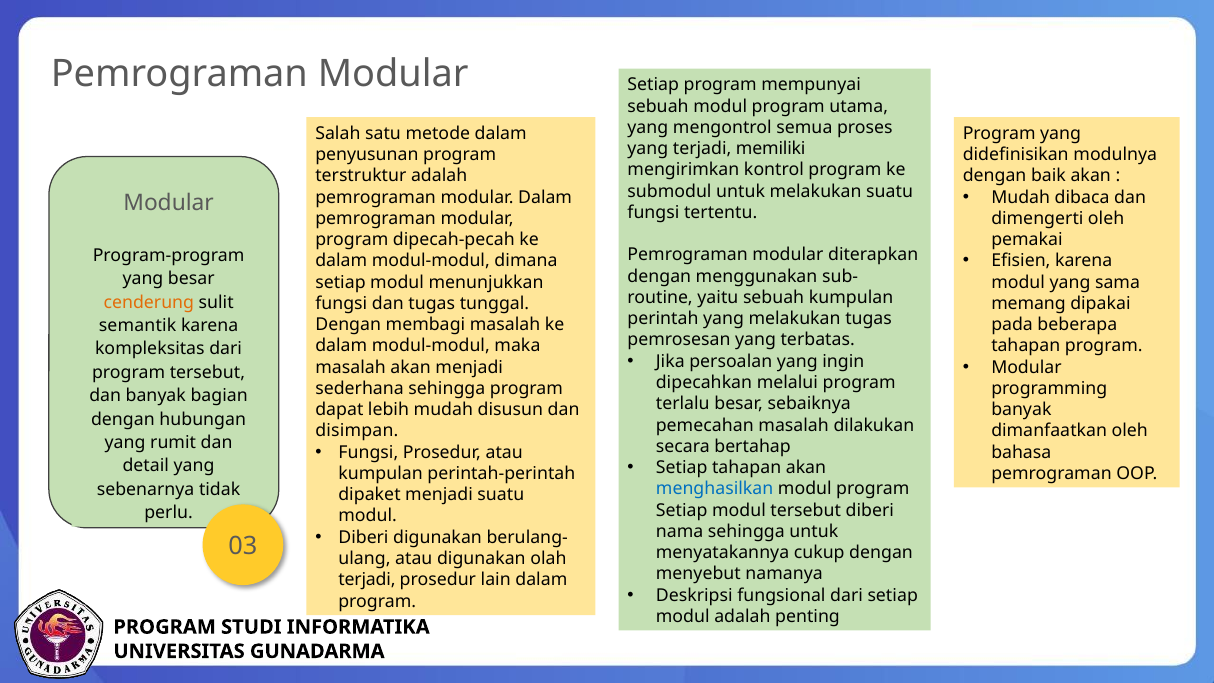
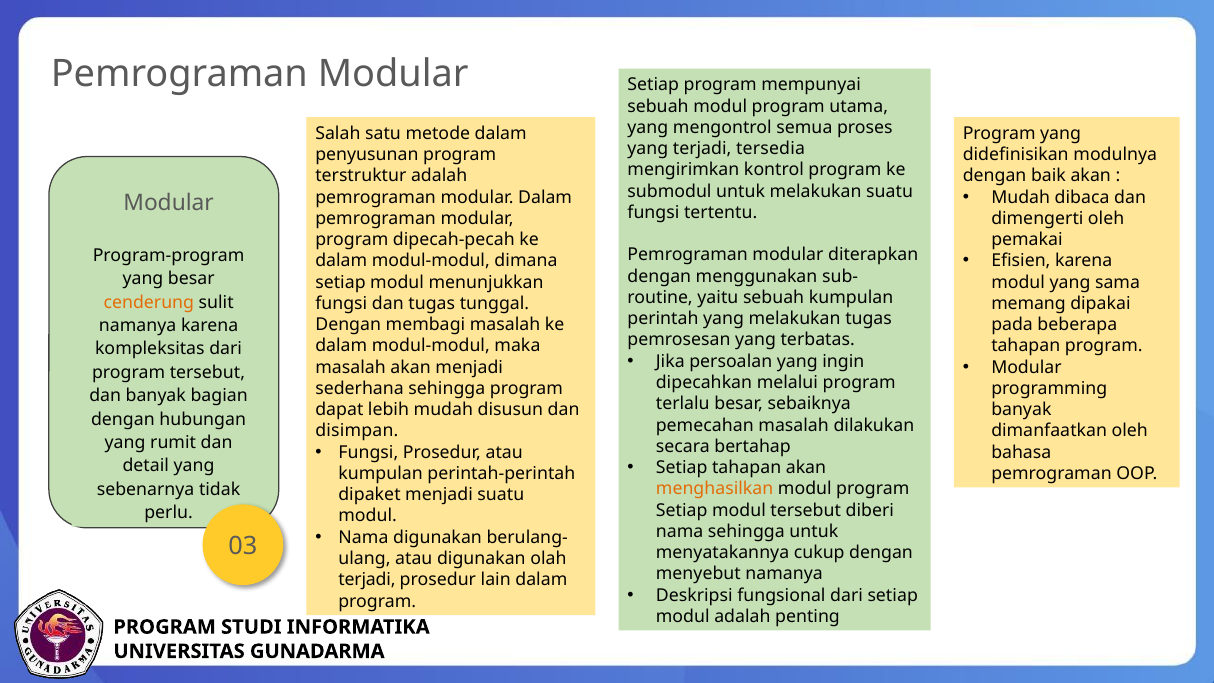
memiliki: memiliki -> tersedia (771, 149)
semantik: semantik -> namanya (138, 326)
menghasilkan colour: blue -> orange (715, 489)
Diberi: Diberi -> Nama (363, 537)
